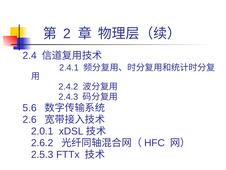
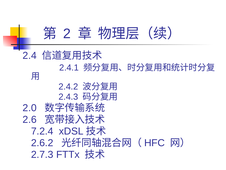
5.6: 5.6 -> 2.0 (30, 108)
2.0.1: 2.0.1 -> 7.2.4 (42, 131)
2.5.3: 2.5.3 -> 2.7.3 (42, 154)
